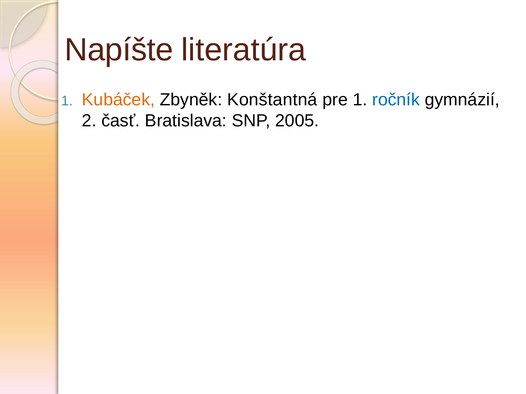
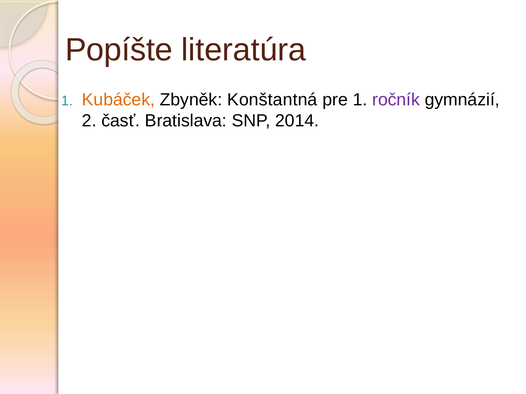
Napíšte: Napíšte -> Popíšte (119, 50)
ročník colour: blue -> purple (396, 100)
2005: 2005 -> 2014 (297, 121)
